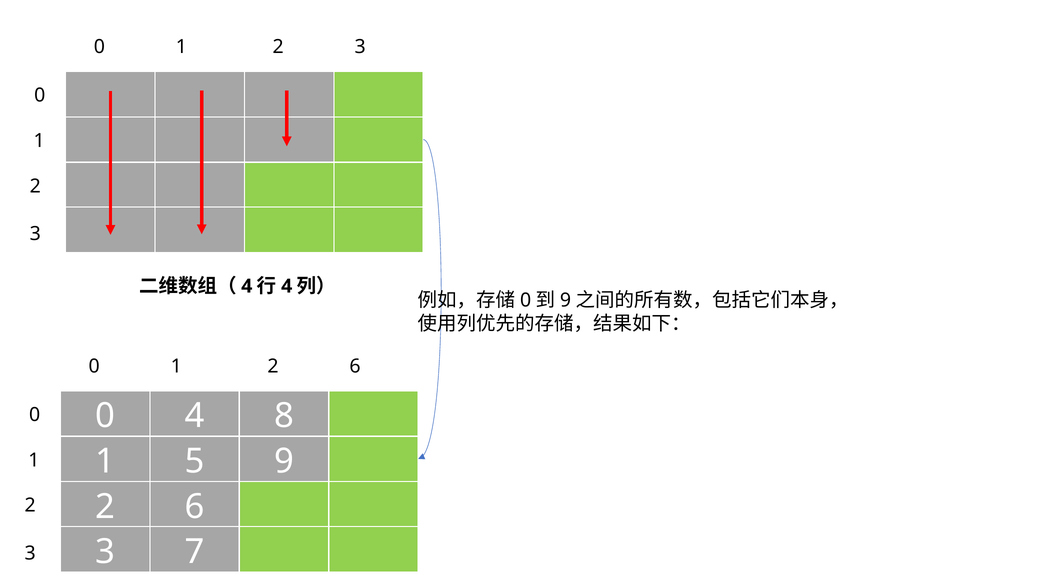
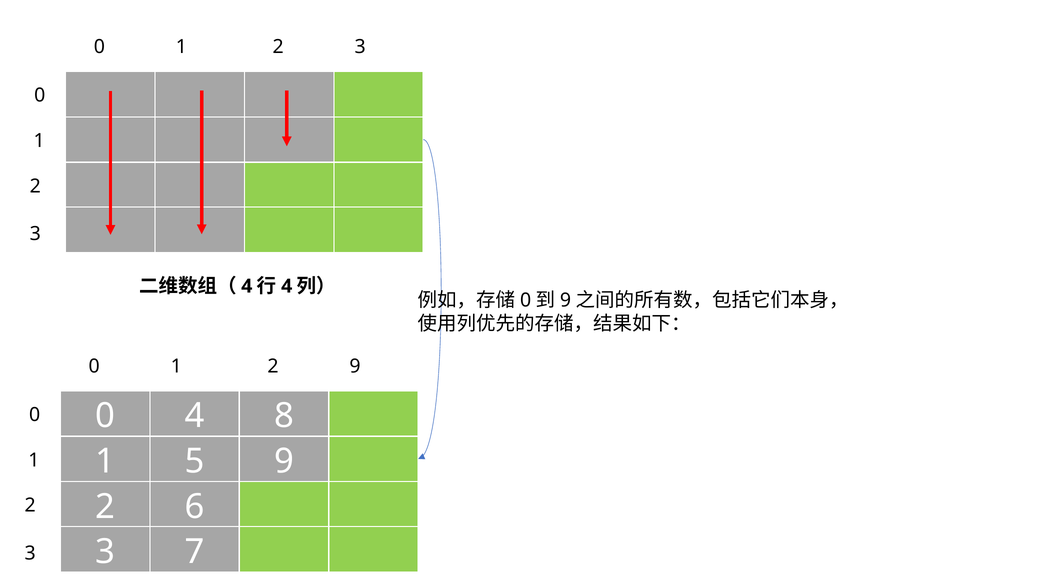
6: 6 -> 9 (355, 366)
